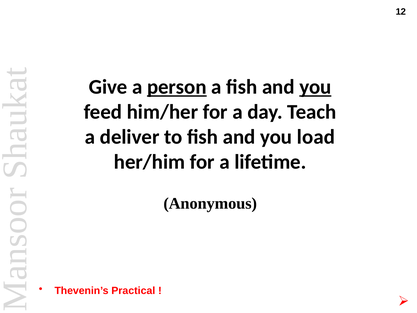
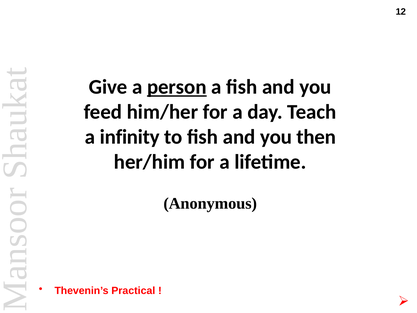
you underline: present -> none (315, 87)
deliver: deliver -> infinity (130, 137)
load: load -> then (316, 137)
